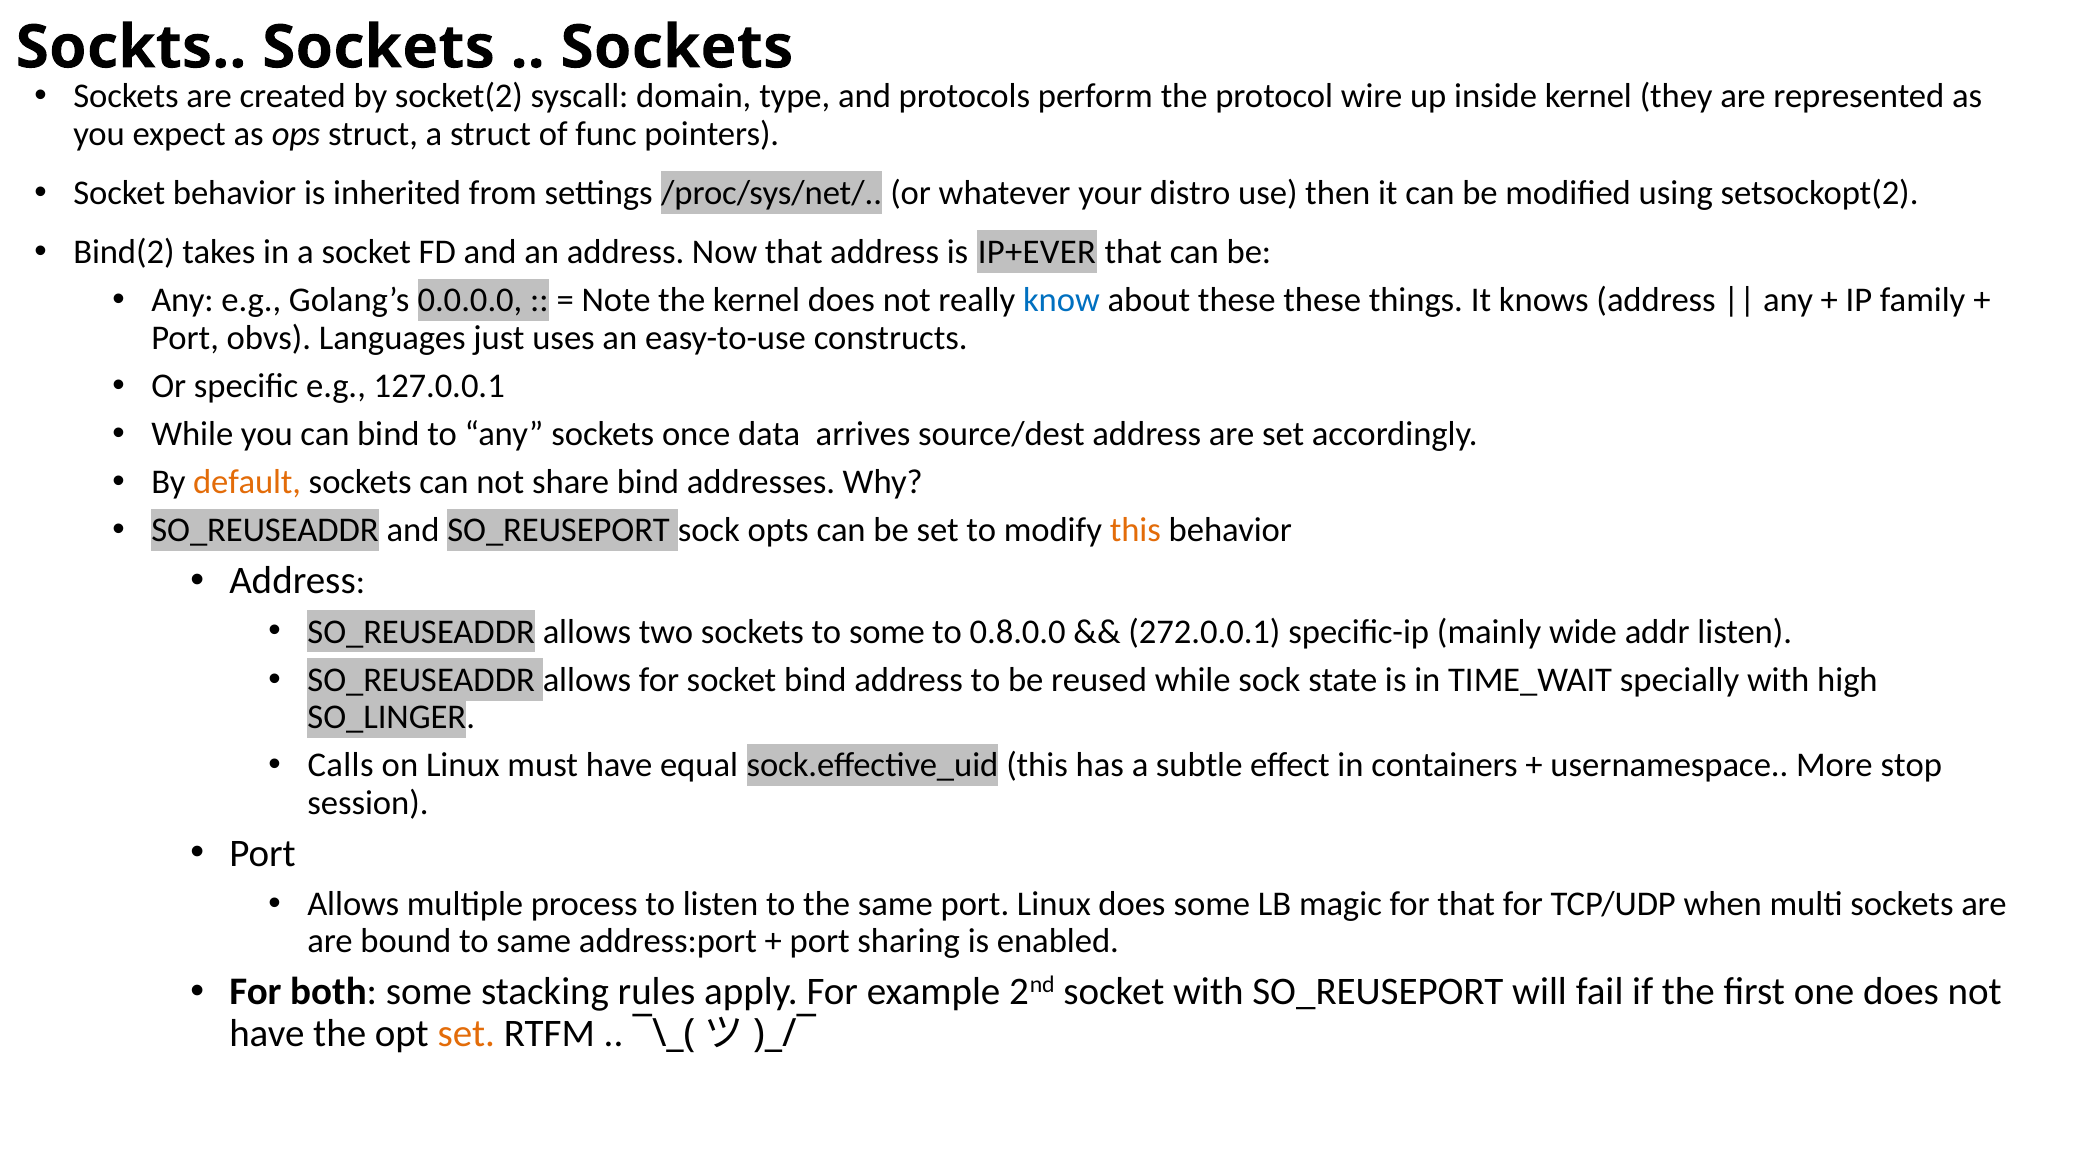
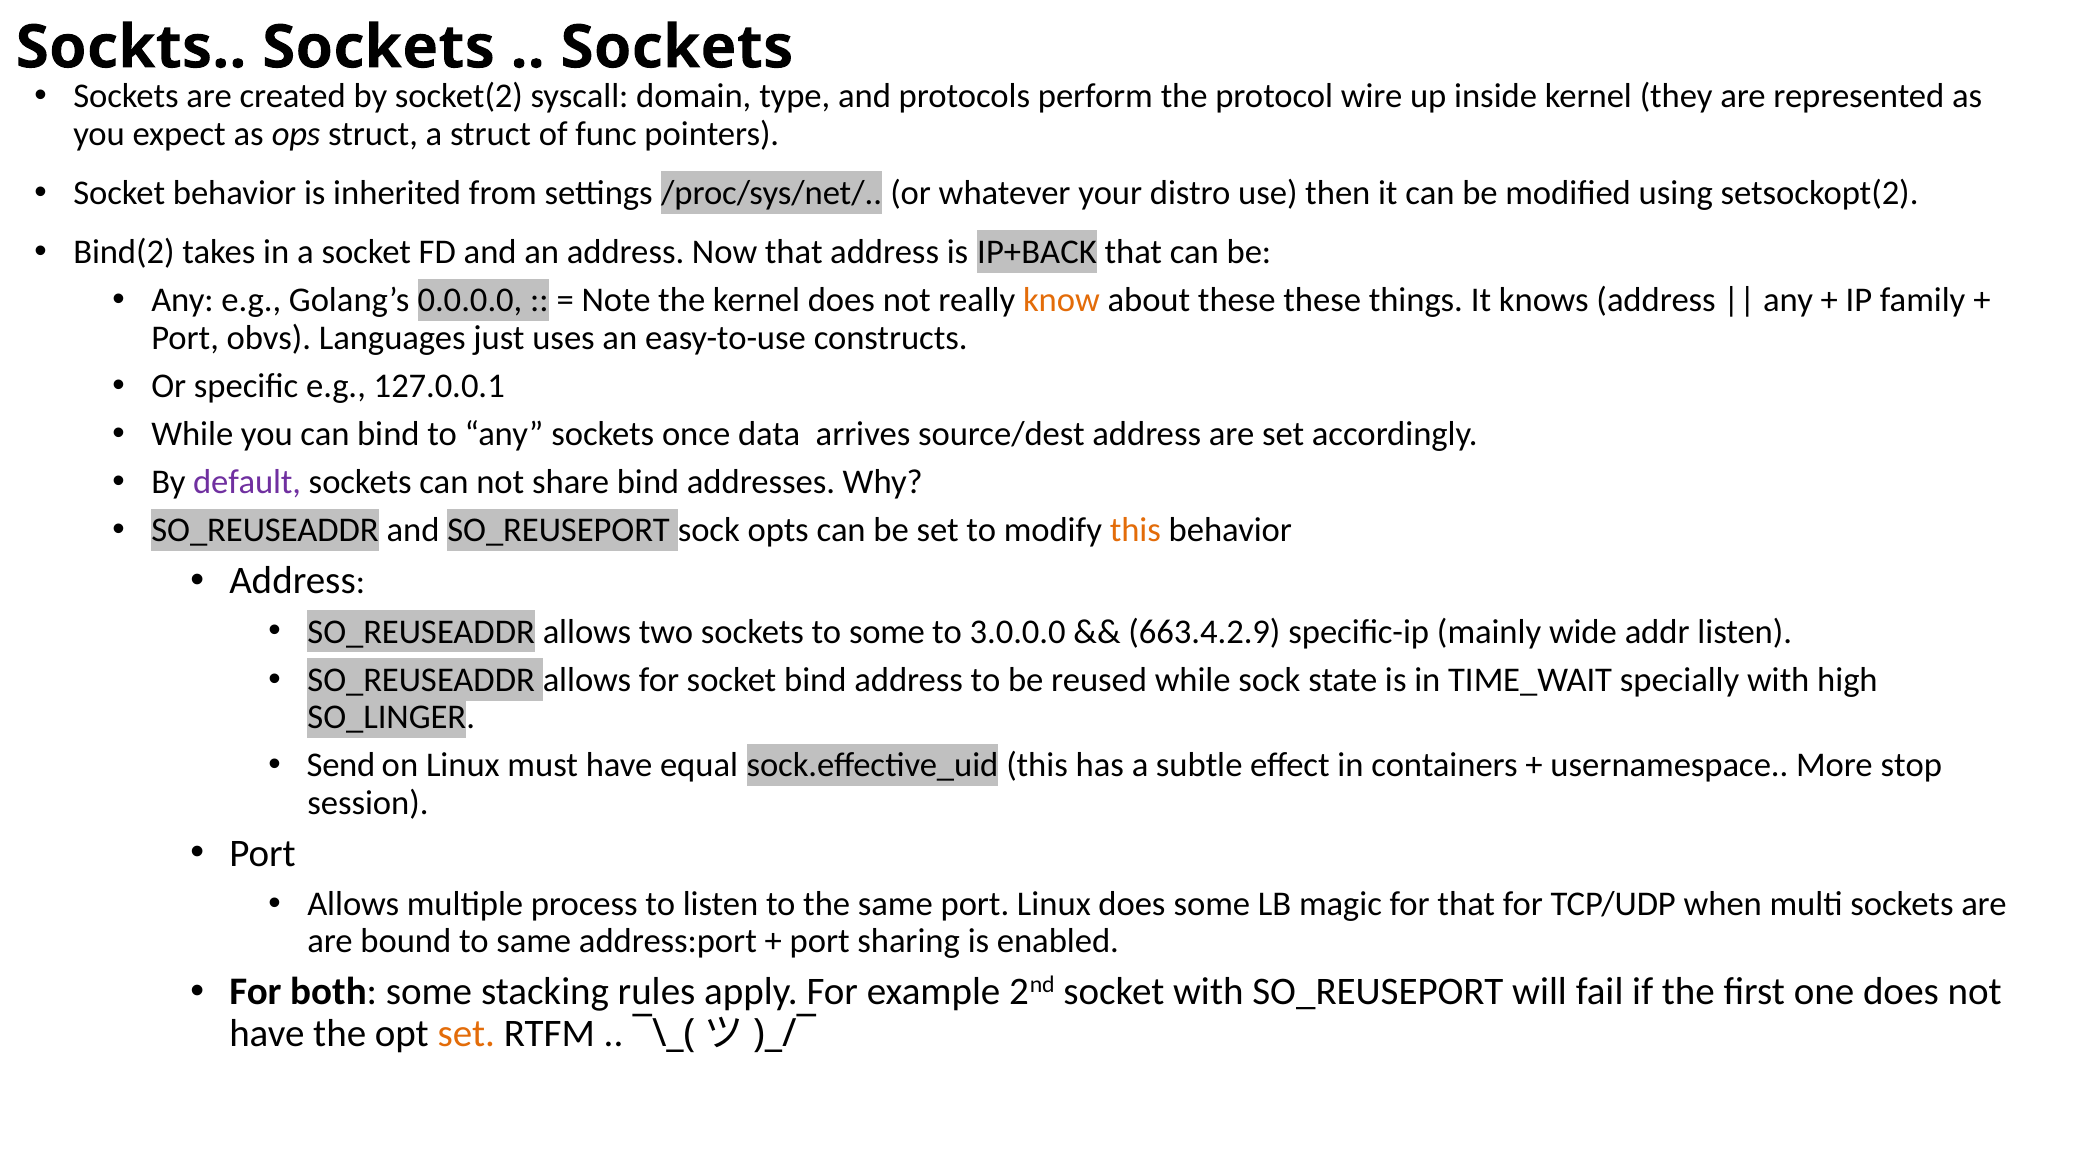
IP+EVER: IP+EVER -> IP+BACK (1037, 252)
know colour: blue -> orange (1061, 300)
default colour: orange -> purple (247, 482)
0.8.0.0: 0.8.0.0 -> 3.0.0.0 (1018, 632)
272.0.0.1: 272.0.0.1 -> 663.4.2.9 (1204, 632)
Calls: Calls -> Send (341, 766)
